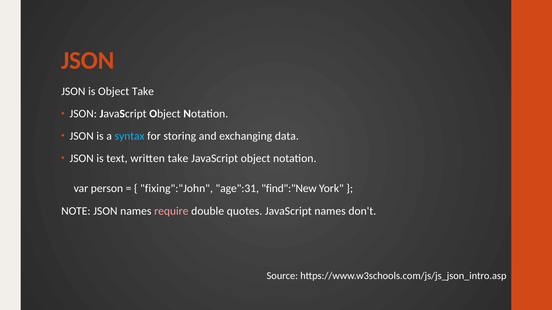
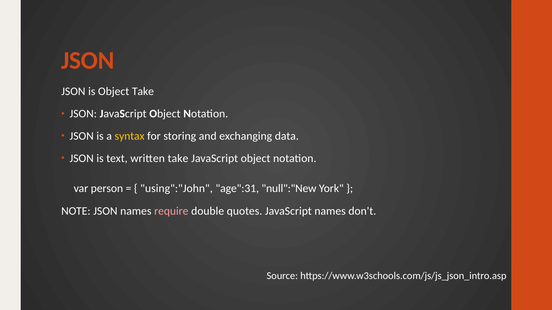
syntax colour: light blue -> yellow (130, 136)
fixing":"John: fixing":"John -> using":"John (177, 189)
find":"New: find":"New -> null":"New (289, 189)
